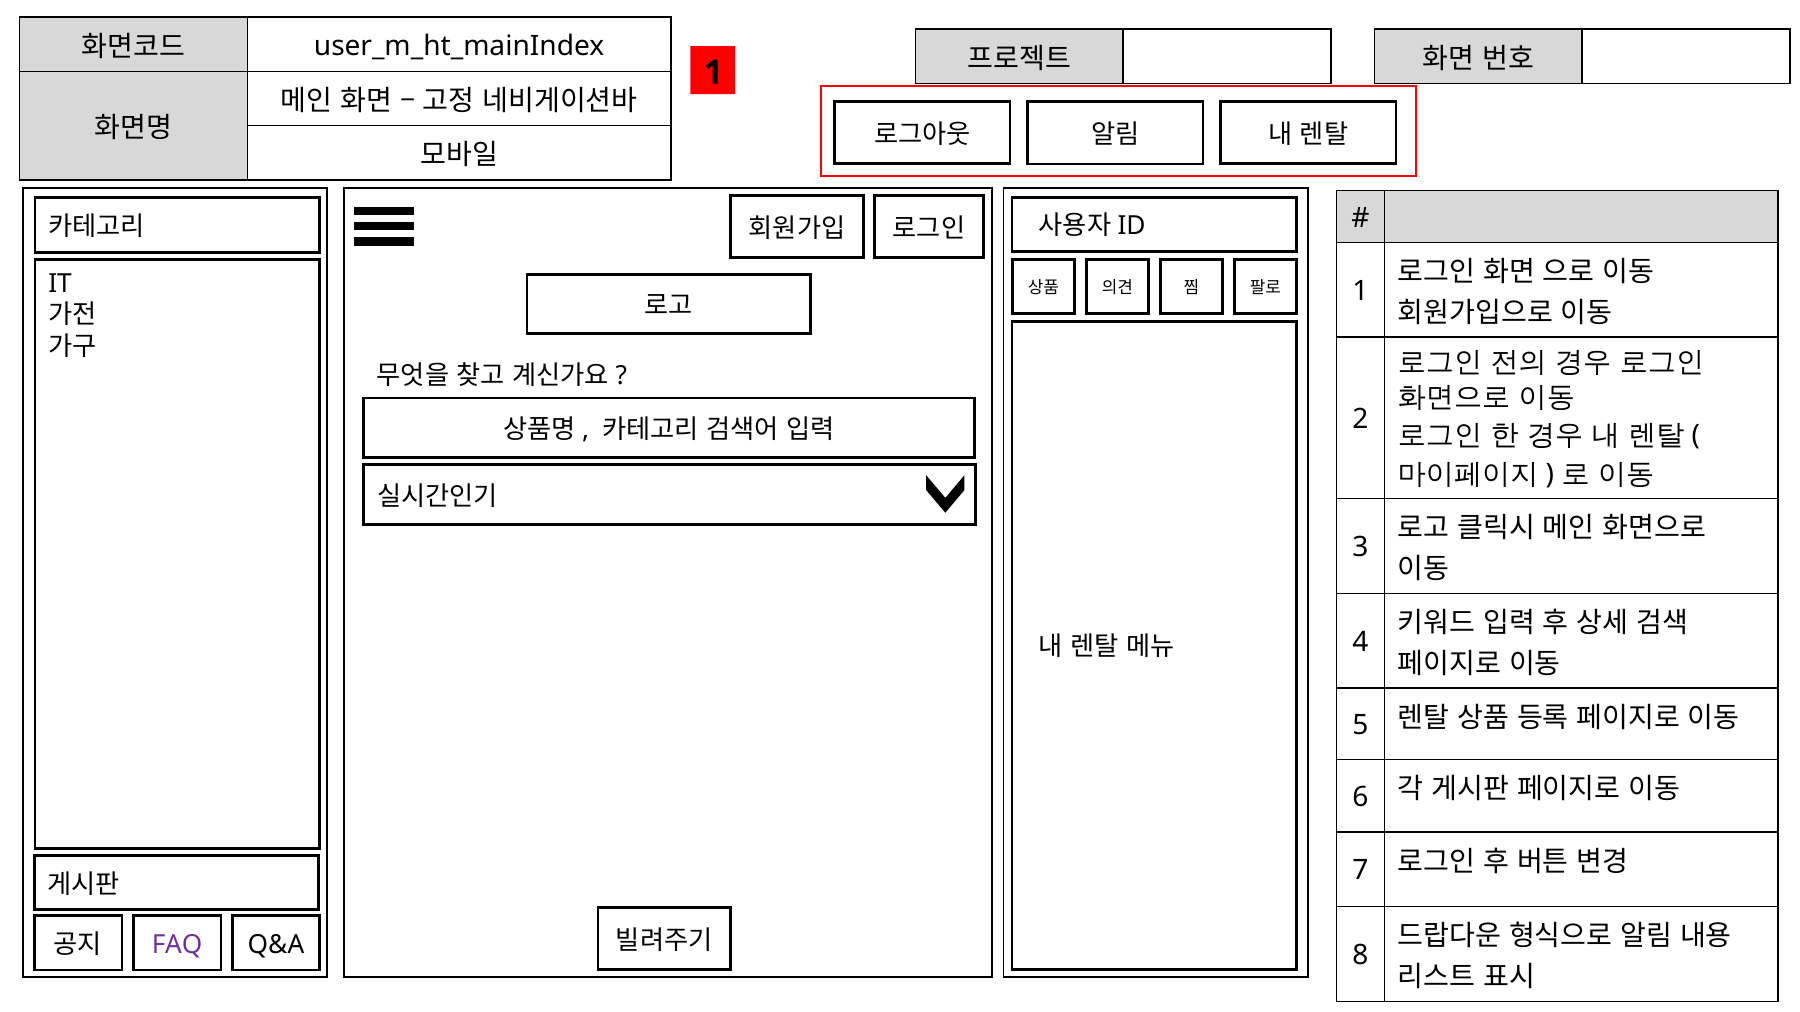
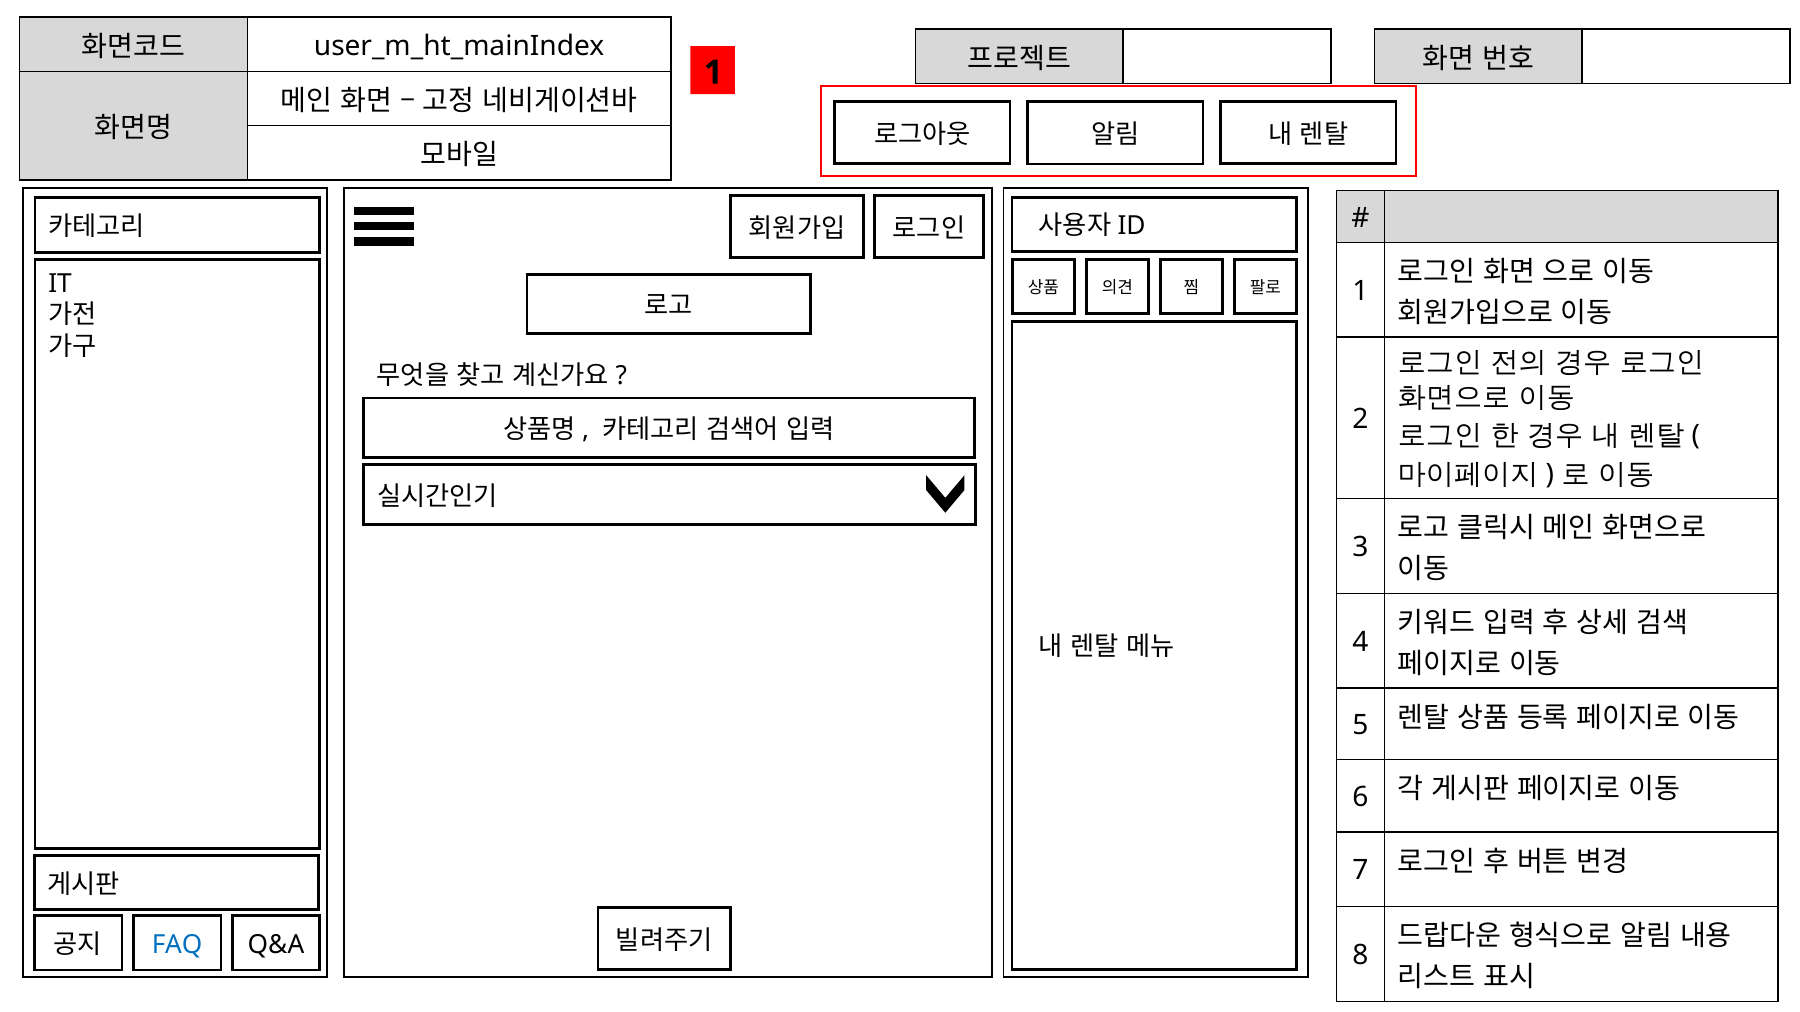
FAQ colour: purple -> blue (177, 945)
